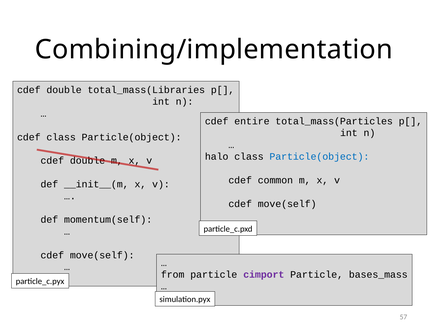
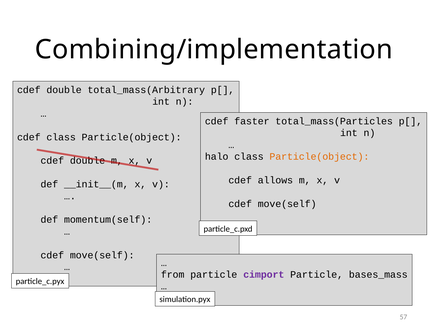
total_mass(Libraries: total_mass(Libraries -> total_mass(Arbitrary (146, 90)
entire: entire -> faster (252, 121)
Particle(object colour: blue -> orange (319, 156)
common: common -> allows (275, 180)
